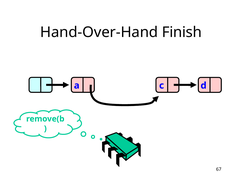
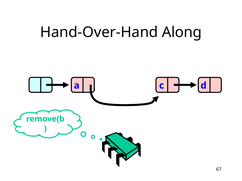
Finish: Finish -> Along (182, 32)
